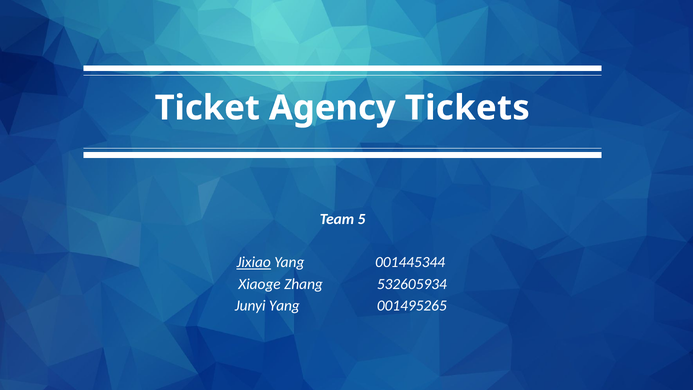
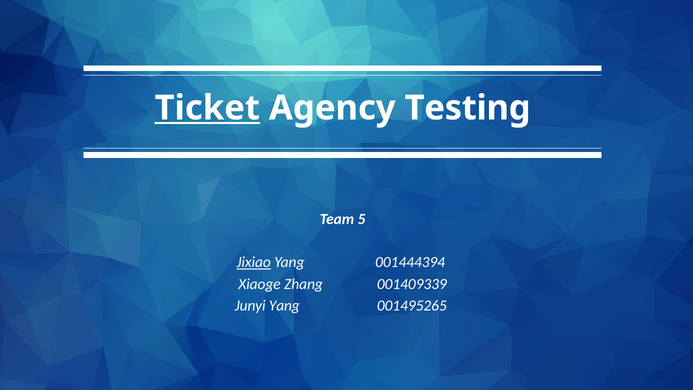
Ticket underline: none -> present (207, 108)
Tickets: Tickets -> Testing (468, 108)
001445344: 001445344 -> 001444394 (410, 262)
532605934: 532605934 -> 001409339 (412, 284)
